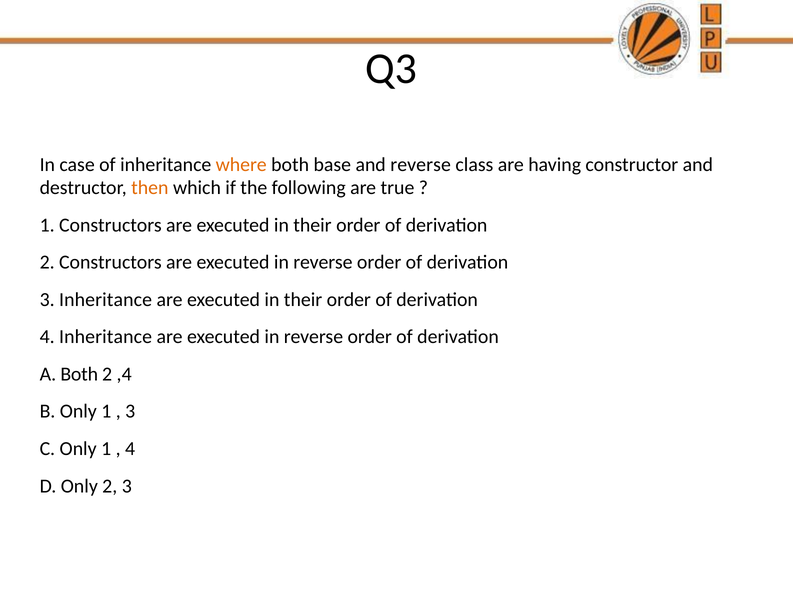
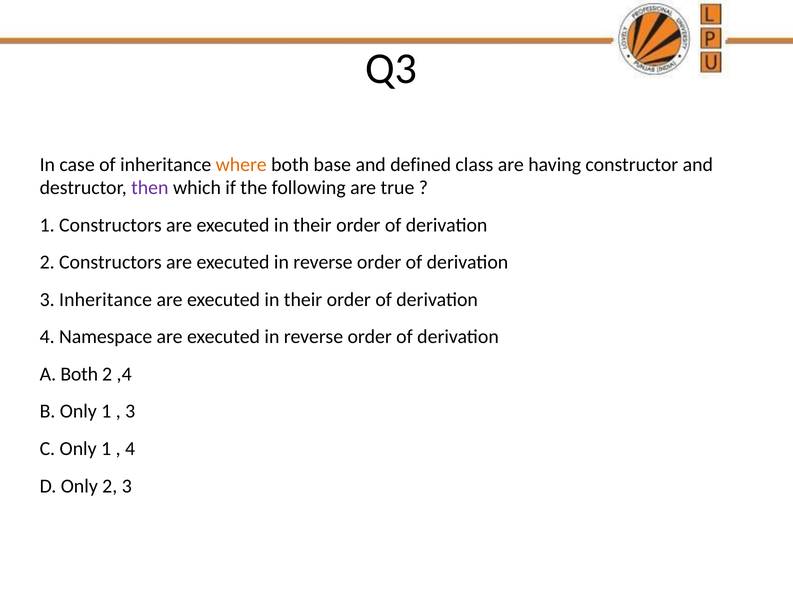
and reverse: reverse -> defined (421, 165)
then colour: orange -> purple (150, 188)
4 Inheritance: Inheritance -> Namespace (106, 337)
